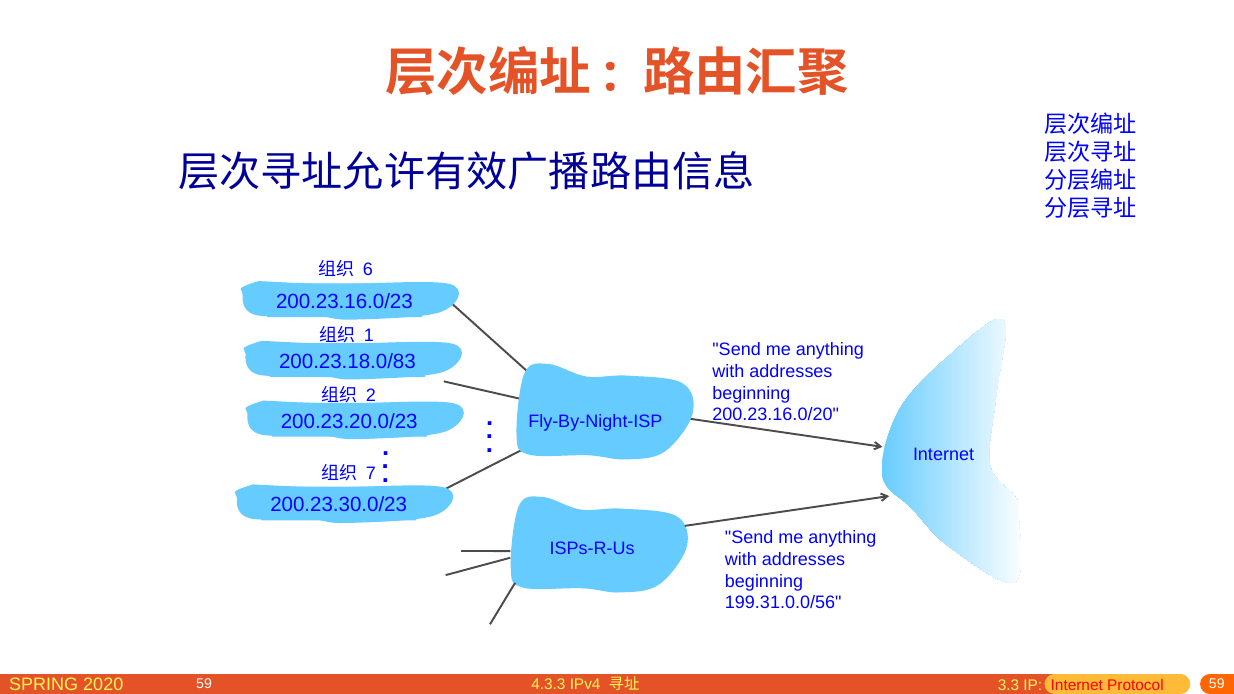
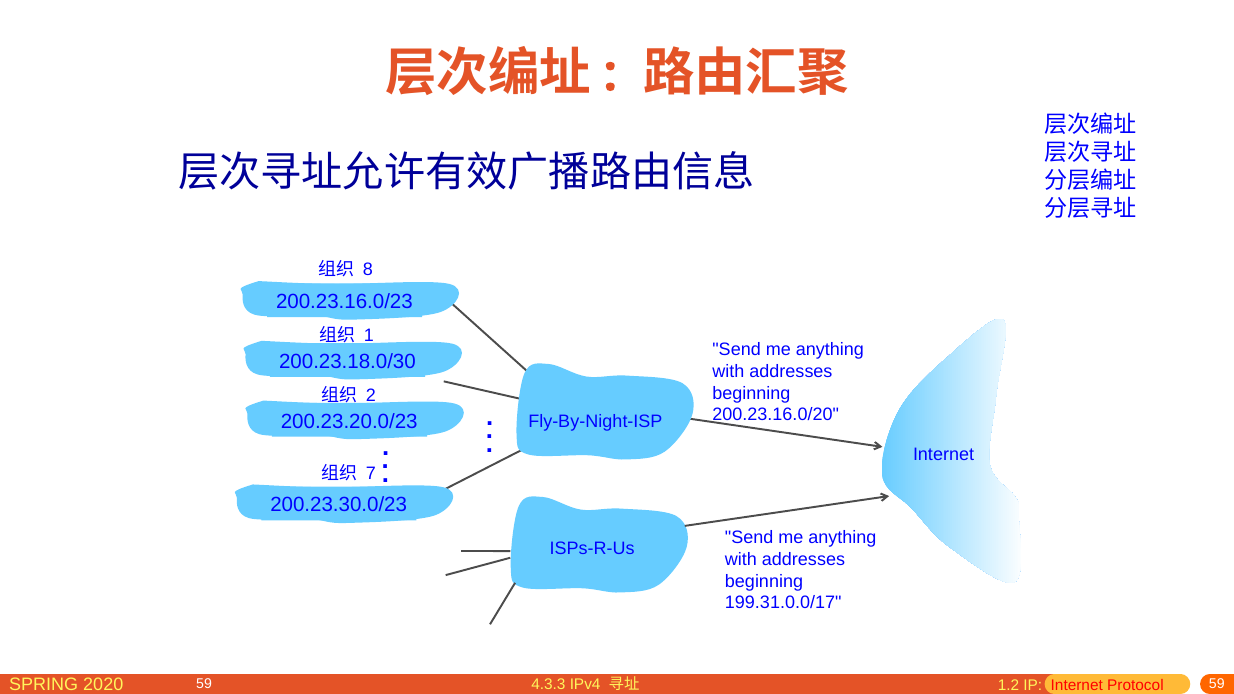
6: 6 -> 8 (368, 270)
200.23.18.0/83: 200.23.18.0/83 -> 200.23.18.0/30 (347, 362)
199.31.0.0/56: 199.31.0.0/56 -> 199.31.0.0/17 (783, 603)
3.3: 3.3 -> 1.2 (1008, 685)
